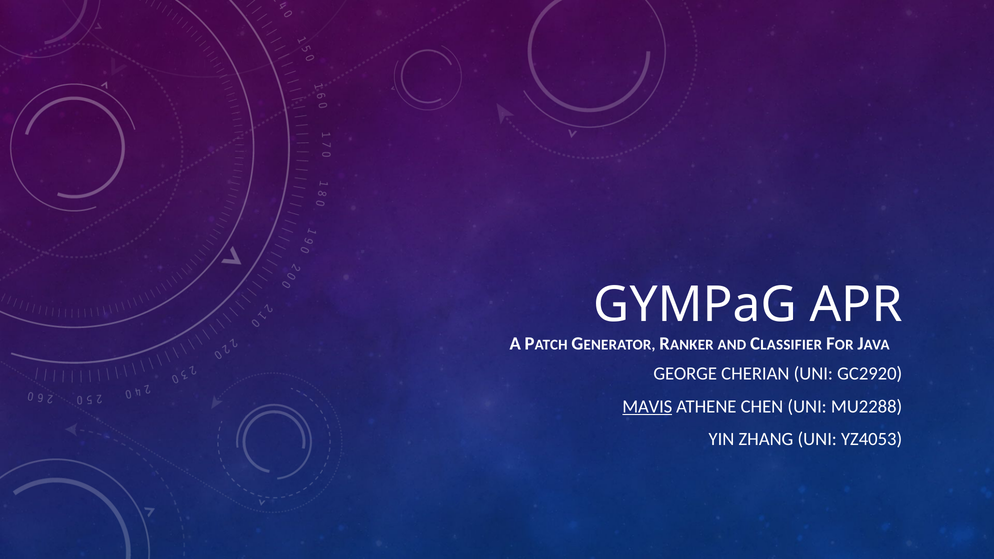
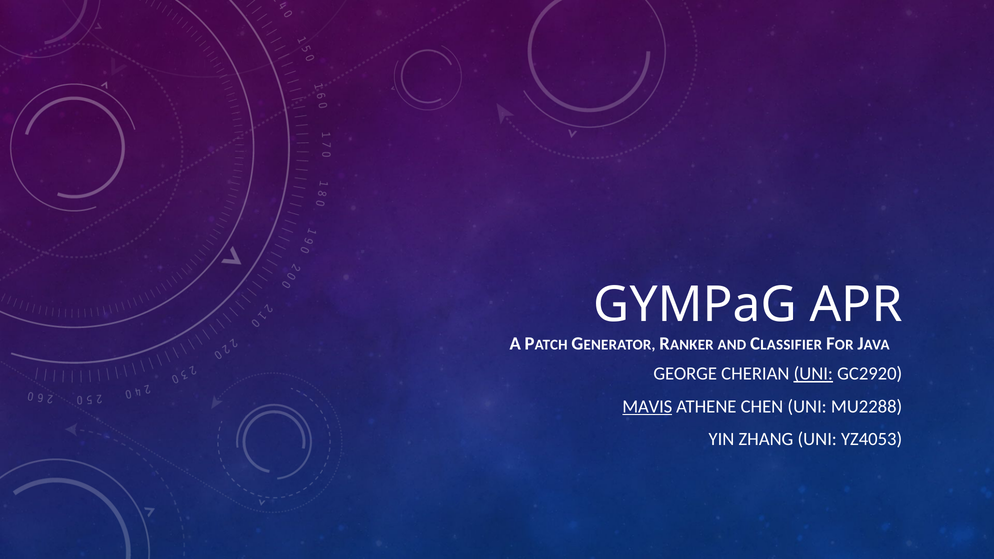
UNI underline: none -> present (813, 374)
